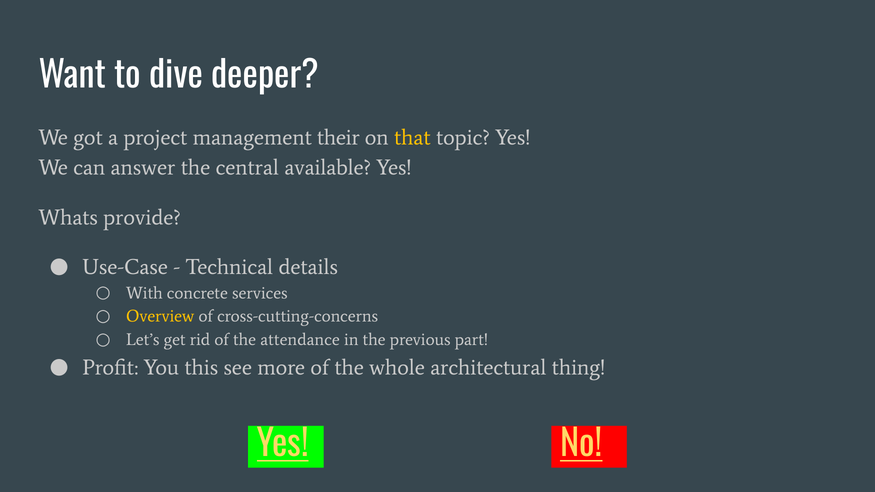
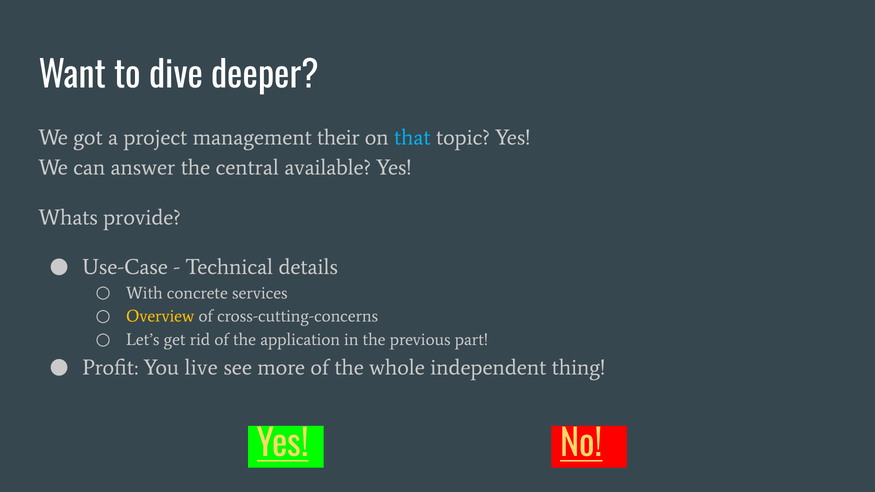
that colour: yellow -> light blue (412, 138)
attendance: attendance -> application (300, 340)
this: this -> live (201, 368)
architectural: architectural -> independent (488, 368)
